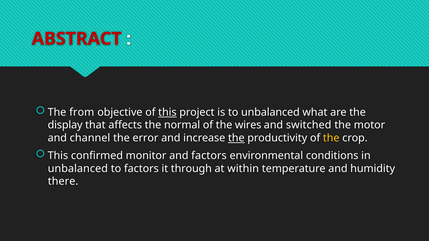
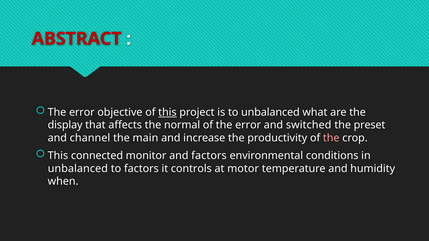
from: from -> error (82, 112)
of the wires: wires -> error (248, 125)
motor: motor -> preset (370, 125)
error: error -> main (145, 138)
the underline: present -> none (236, 138)
the colour: yellow -> pink (331, 138)
confirmed: confirmed -> connected (97, 156)
through: through -> controls (191, 169)
within: within -> motor (243, 169)
there: there -> when (63, 182)
